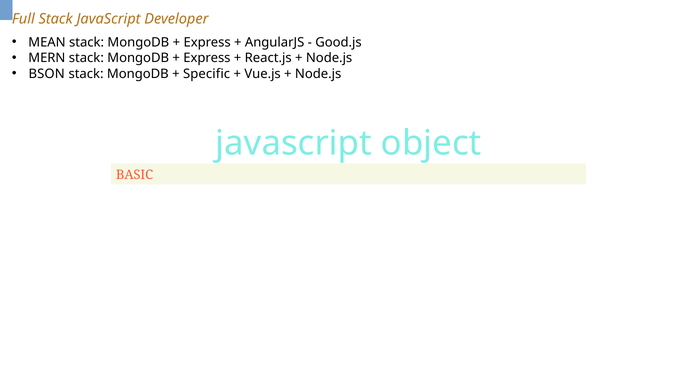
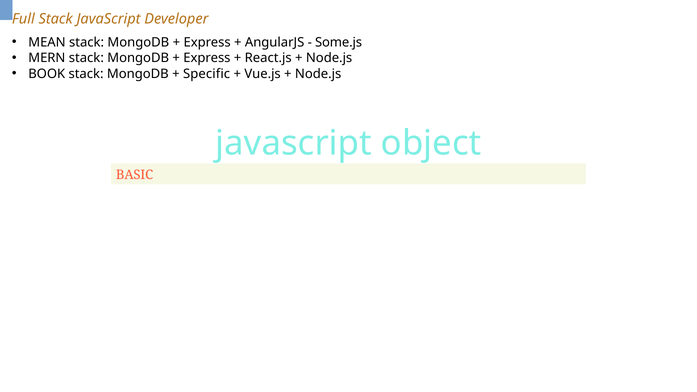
Good.js: Good.js -> Some.js (339, 42)
BSON: BSON -> BOOK (47, 74)
